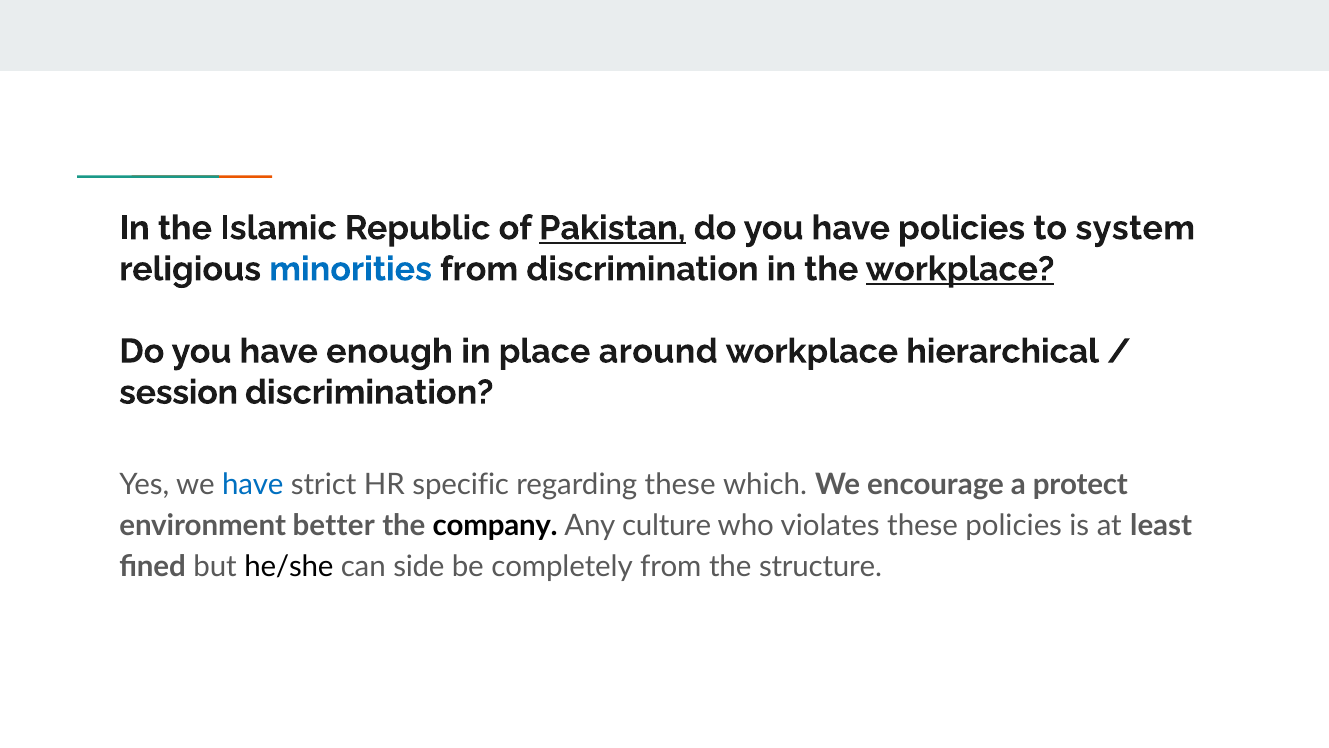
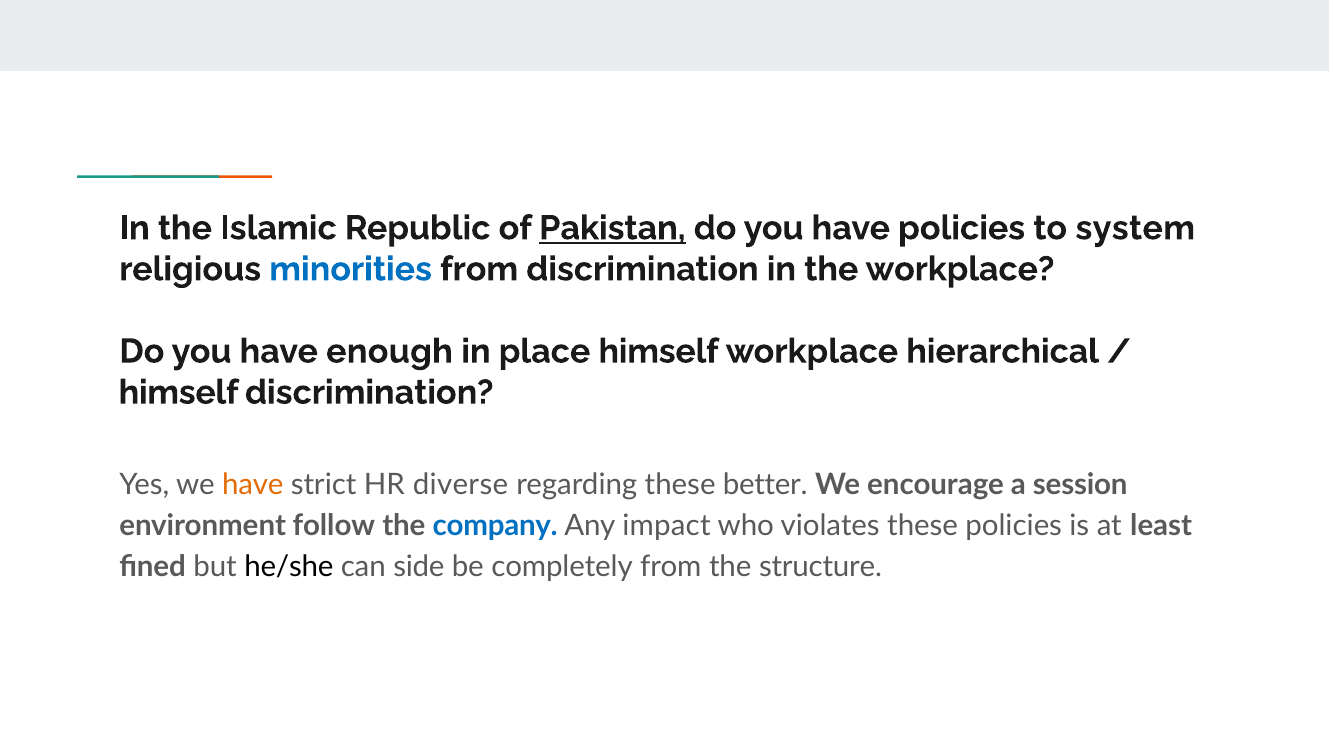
workplace underline: present -> none (960, 269)
place around: around -> himself (659, 351)
session: session -> himself (179, 392)
have colour: blue -> orange (253, 485)
specific: specific -> diverse (461, 485)
which: which -> better (765, 485)
protect: protect -> session (1080, 485)
better: better -> follow (334, 525)
company colour: black -> blue (495, 525)
culture: culture -> impact (666, 525)
